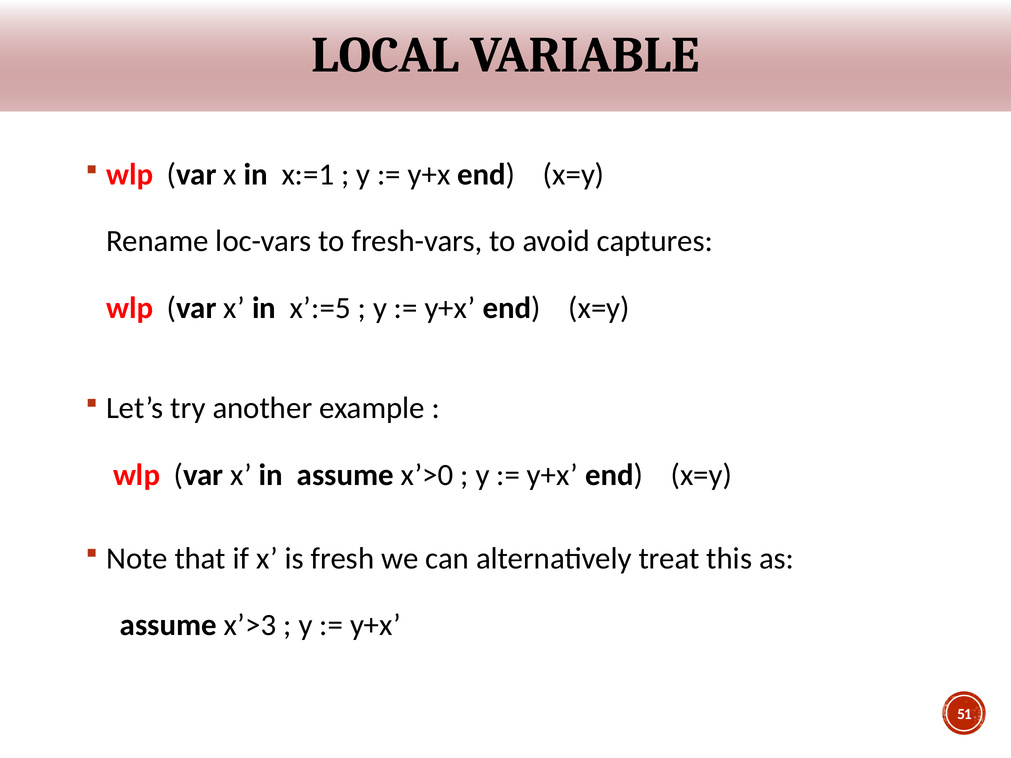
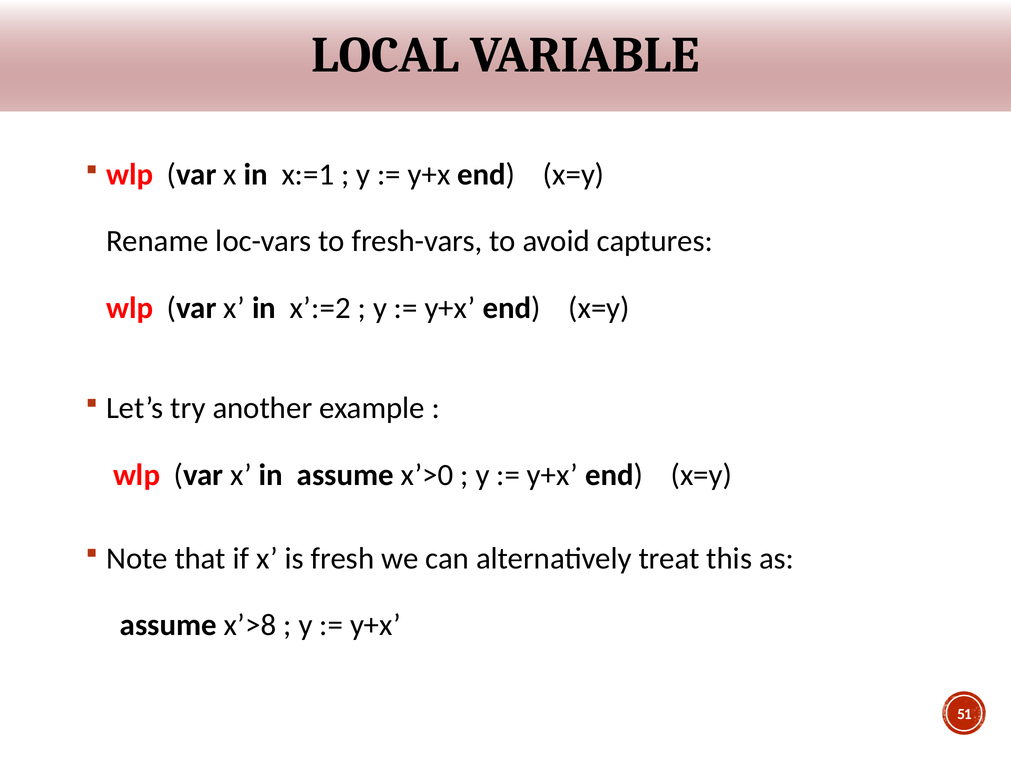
x’:=5: x’:=5 -> x’:=2 (320, 308)
x’>3: x’>3 -> x’>8 (250, 625)
